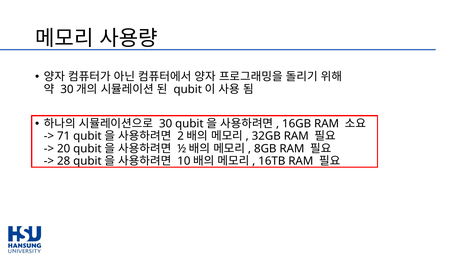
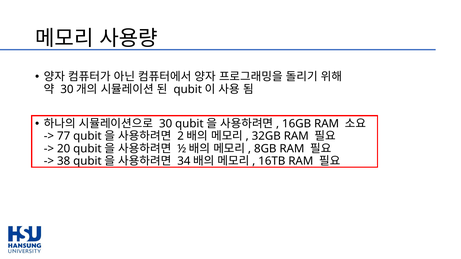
71: 71 -> 77 (64, 136)
28: 28 -> 38 (64, 161)
10: 10 -> 34 (184, 161)
